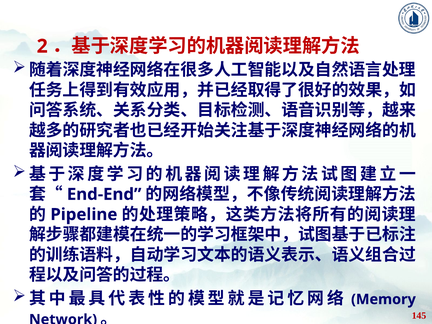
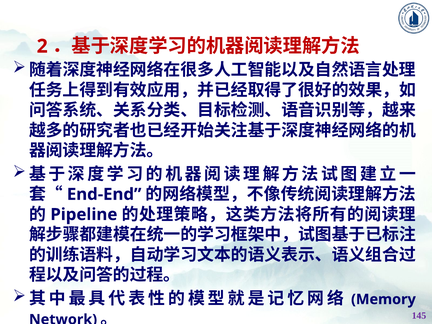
145 colour: red -> purple (419, 316)
